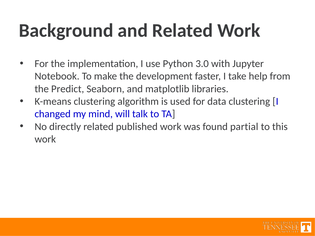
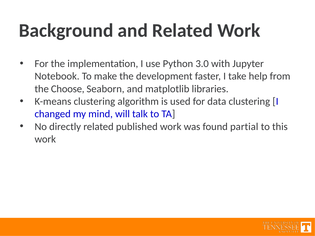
Predict: Predict -> Choose (68, 89)
